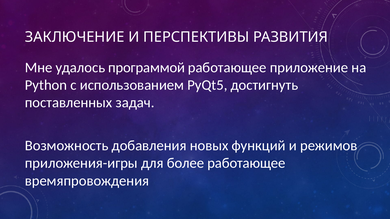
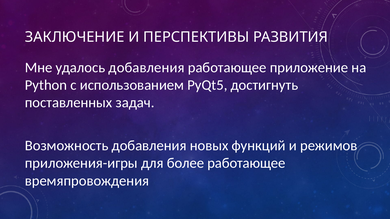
удалось программой: программой -> добавления (146, 68)
